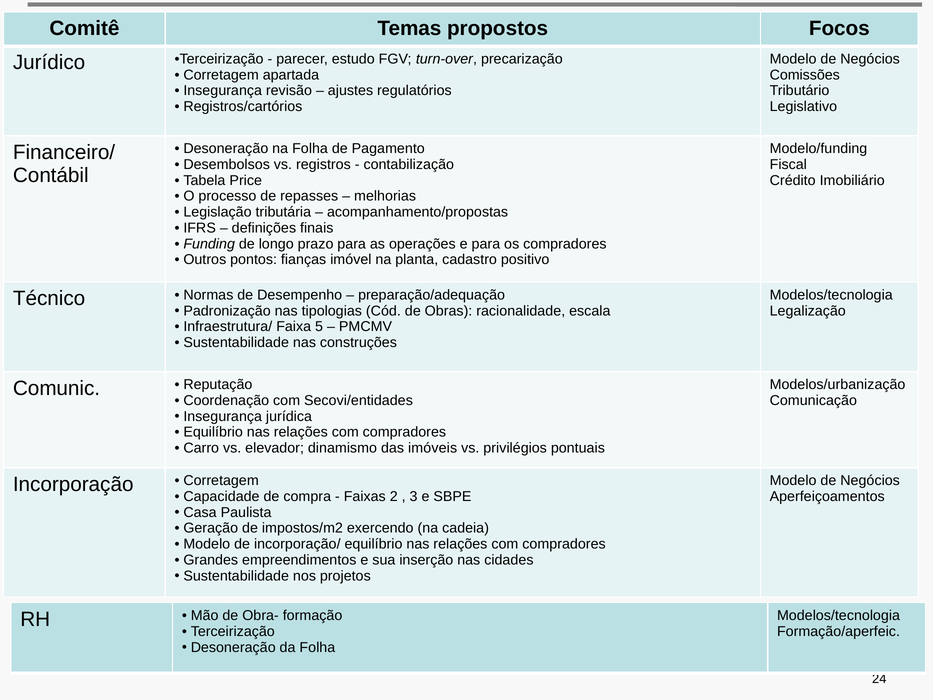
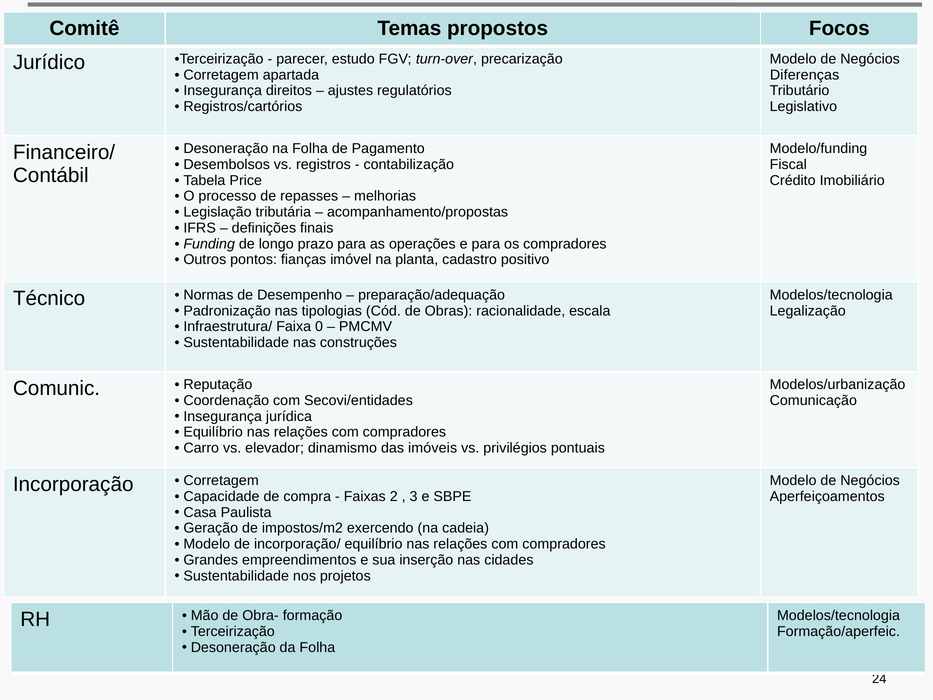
Comissões: Comissões -> Diferenças (805, 75)
revisão: revisão -> direitos (289, 91)
5: 5 -> 0 (319, 327)
